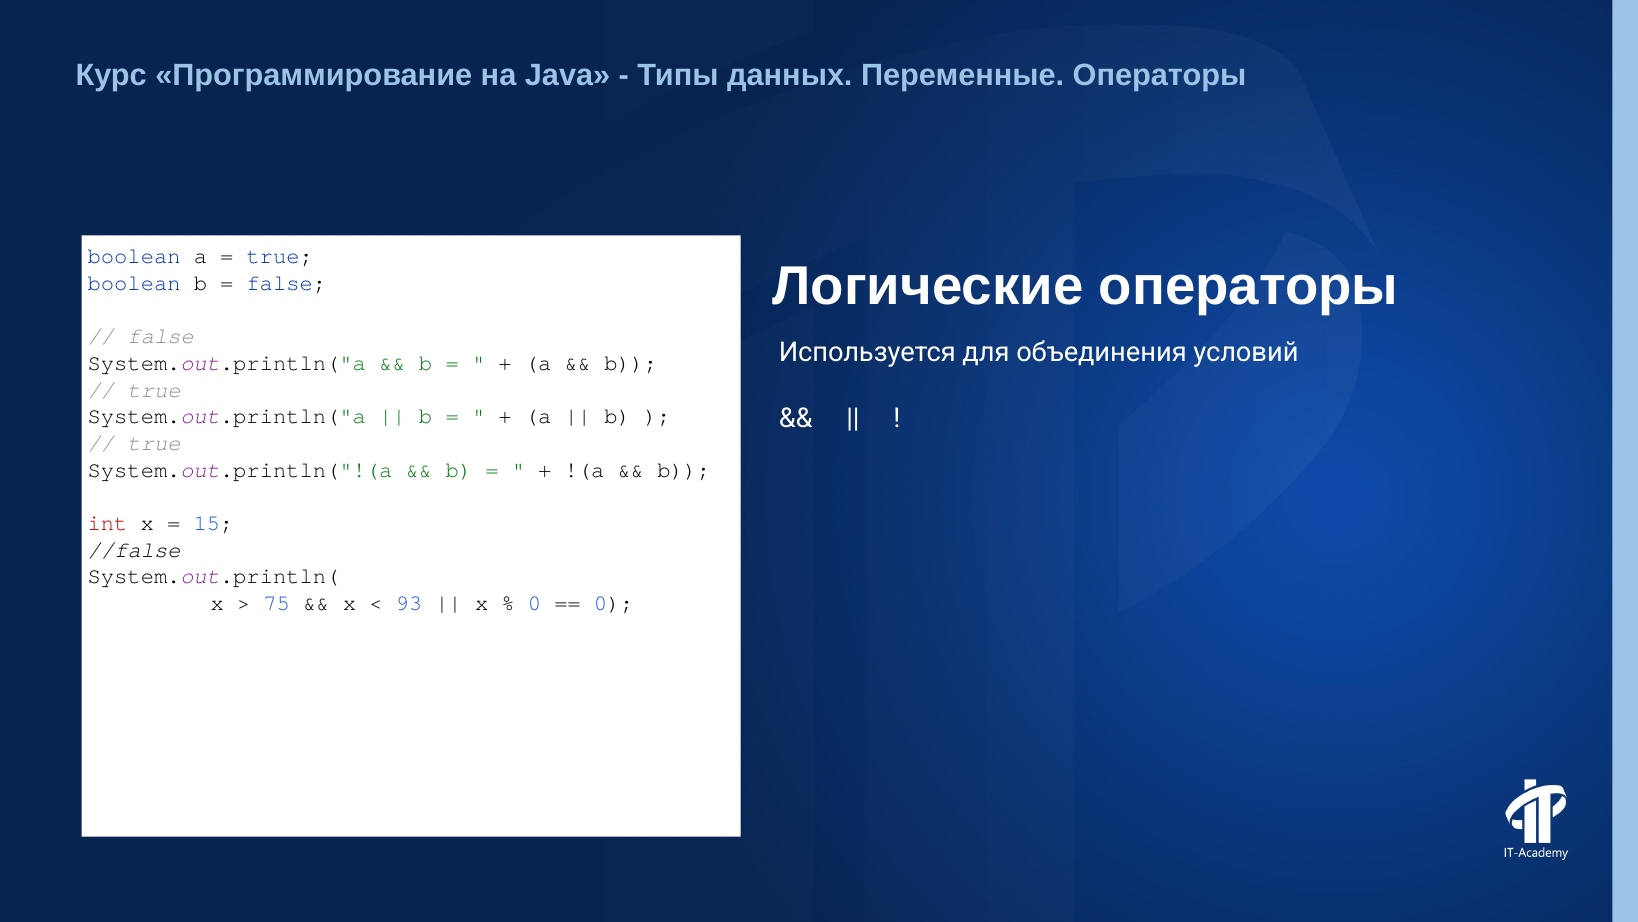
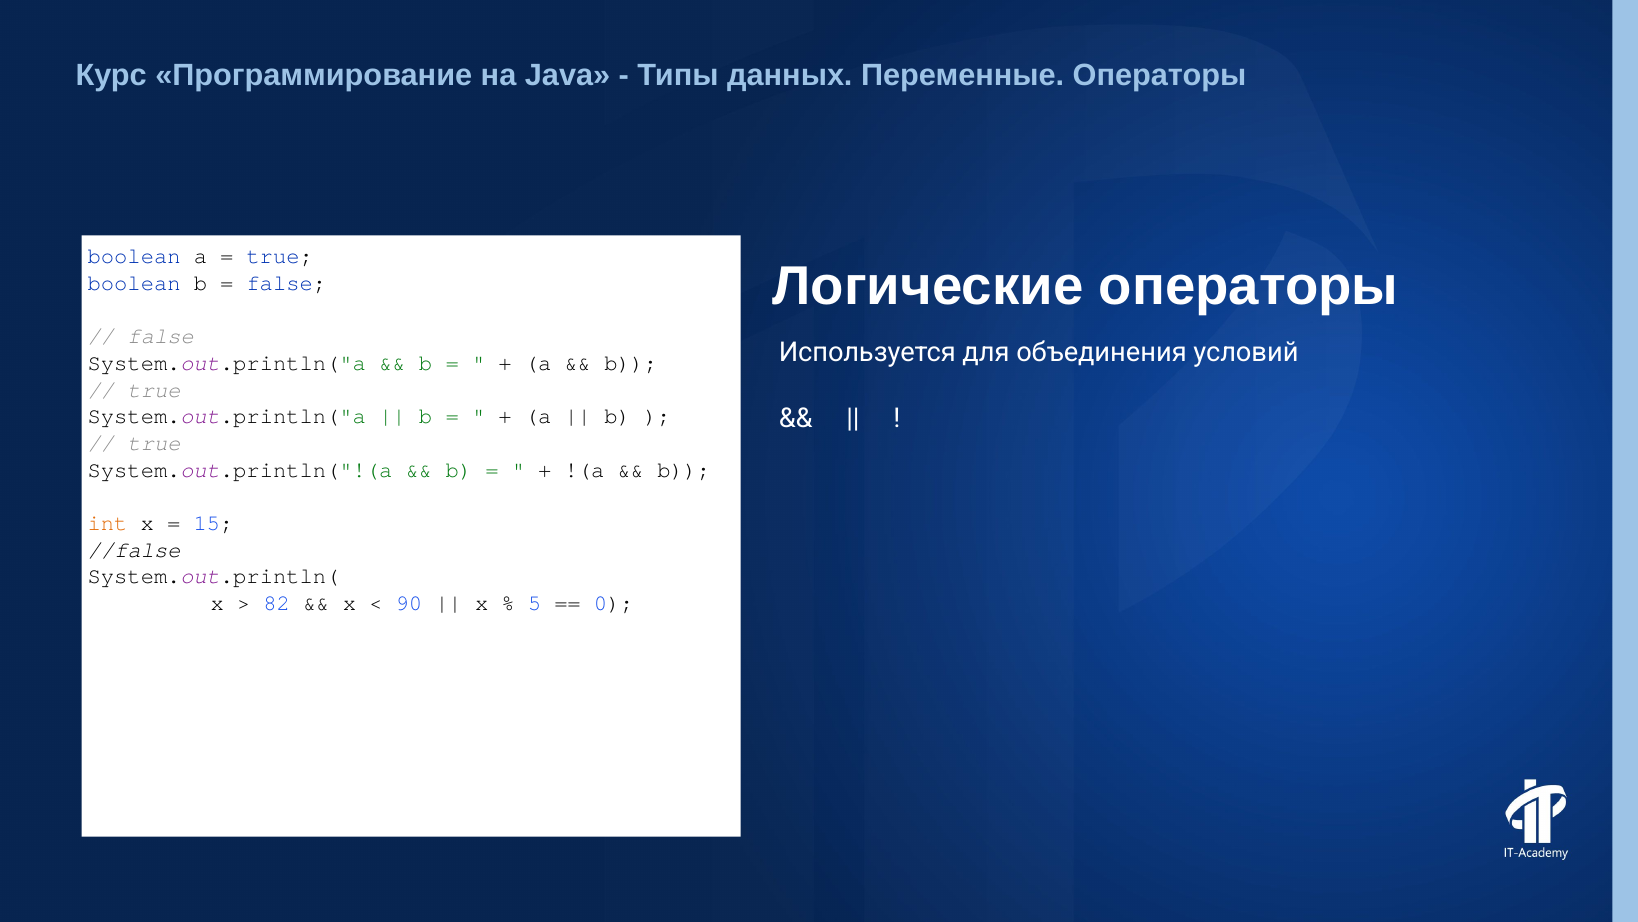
int colour: red -> orange (108, 523)
75: 75 -> 82 (277, 603)
93: 93 -> 90 (409, 603)
0: 0 -> 5 (535, 603)
